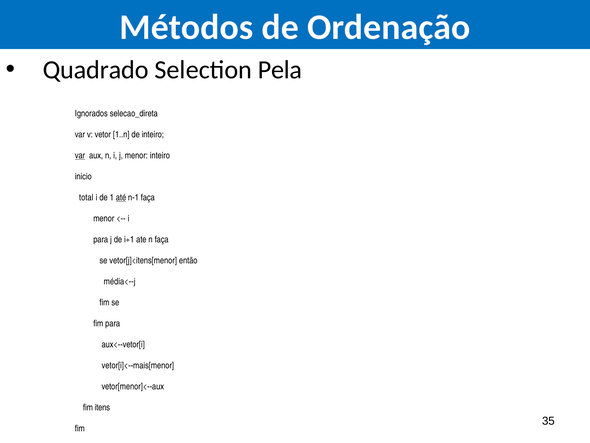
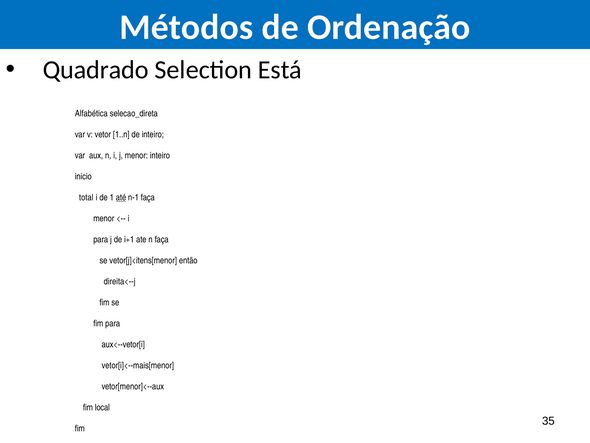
Pela: Pela -> Está (280, 70)
Ignorados: Ignorados -> Alfabética (91, 113)
var underline: present -> none (80, 155)
média<--j: média<--j -> direita<--j (120, 281)
itens: itens -> local (102, 407)
